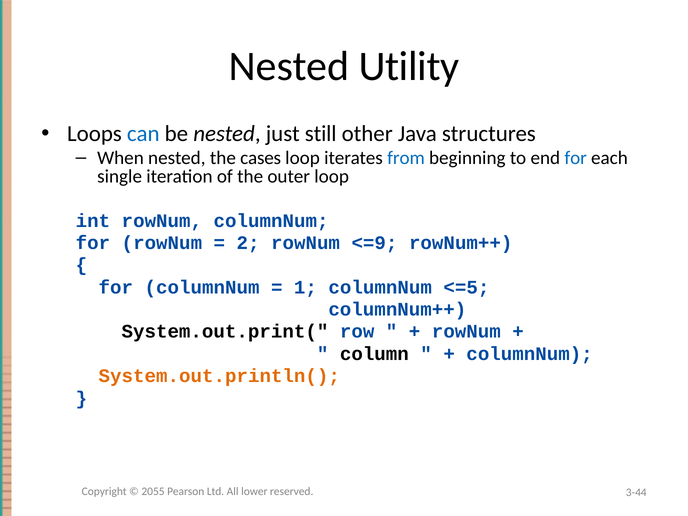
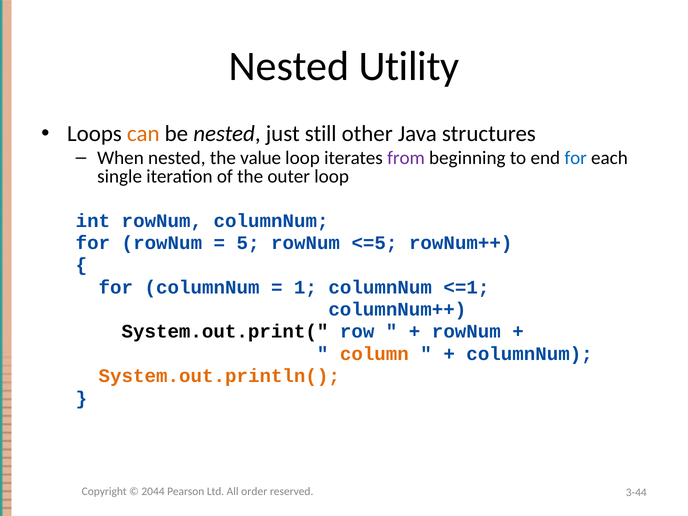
can colour: blue -> orange (143, 134)
cases: cases -> value (261, 158)
from colour: blue -> purple (406, 158)
2: 2 -> 5 (248, 243)
<=9: <=9 -> <=5 (374, 243)
<=5: <=5 -> <=1 (466, 287)
column colour: black -> orange (374, 354)
2055: 2055 -> 2044 (153, 492)
lower: lower -> order (254, 492)
